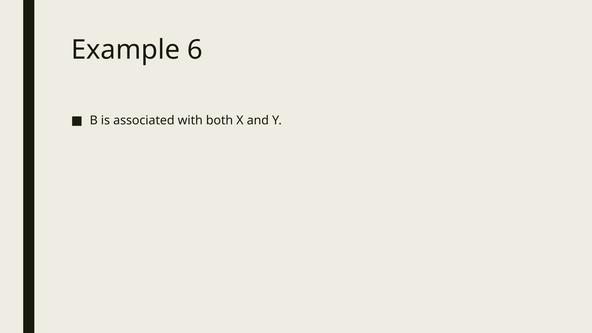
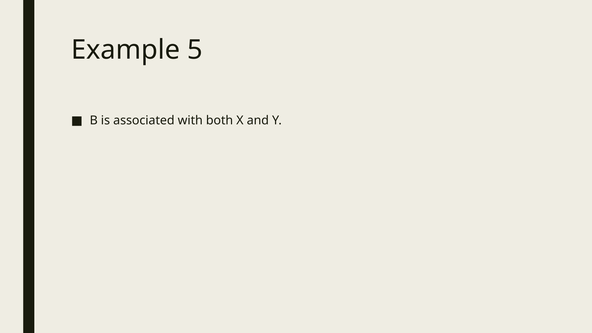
6: 6 -> 5 (195, 50)
